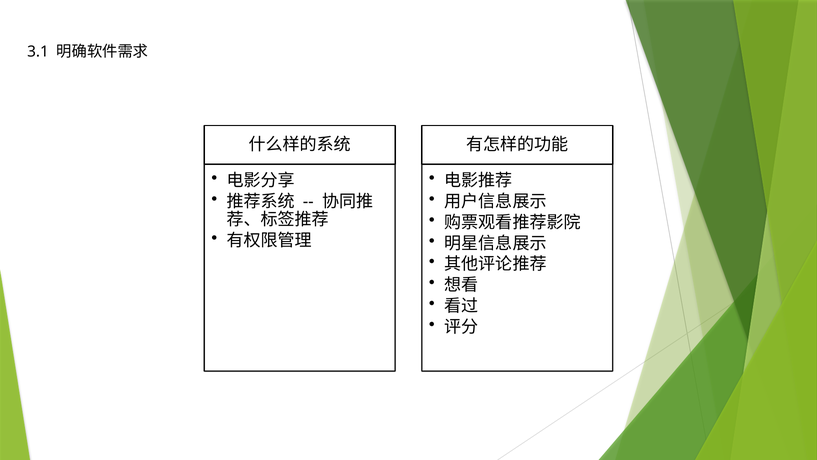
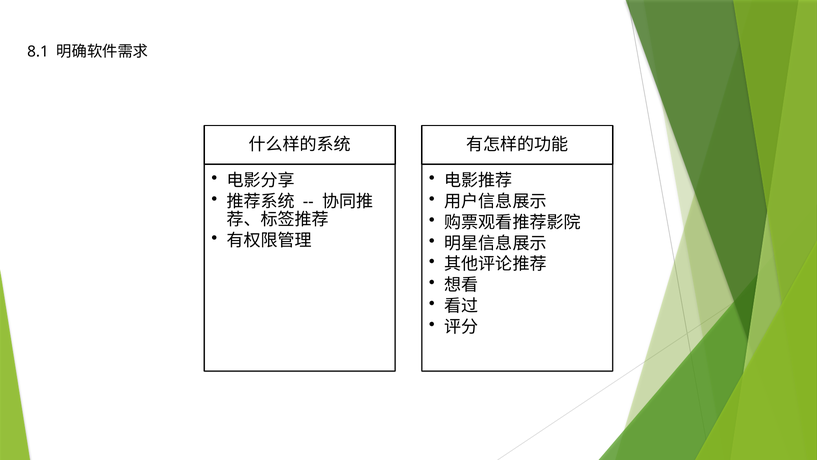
3.1: 3.1 -> 8.1 (38, 52)
